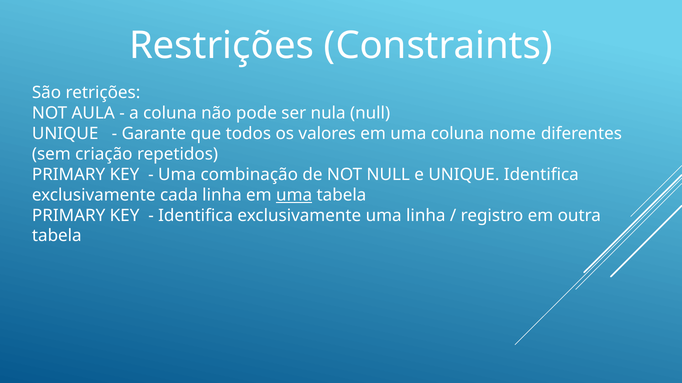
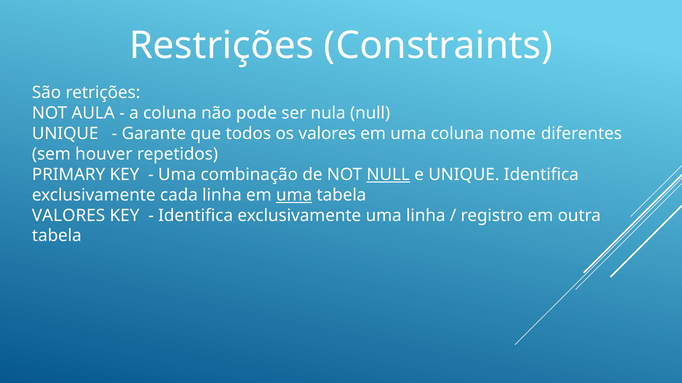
criação: criação -> houver (104, 154)
NULL underline: none -> present (388, 175)
PRIMARY: PRIMARY -> VALORES (69, 216)
